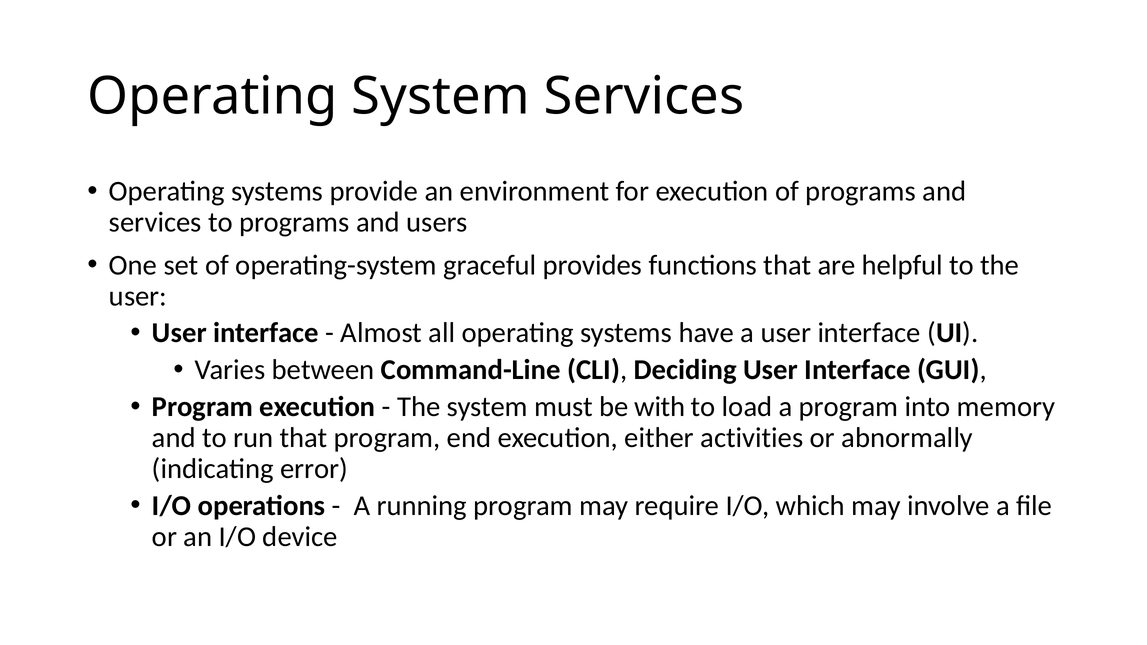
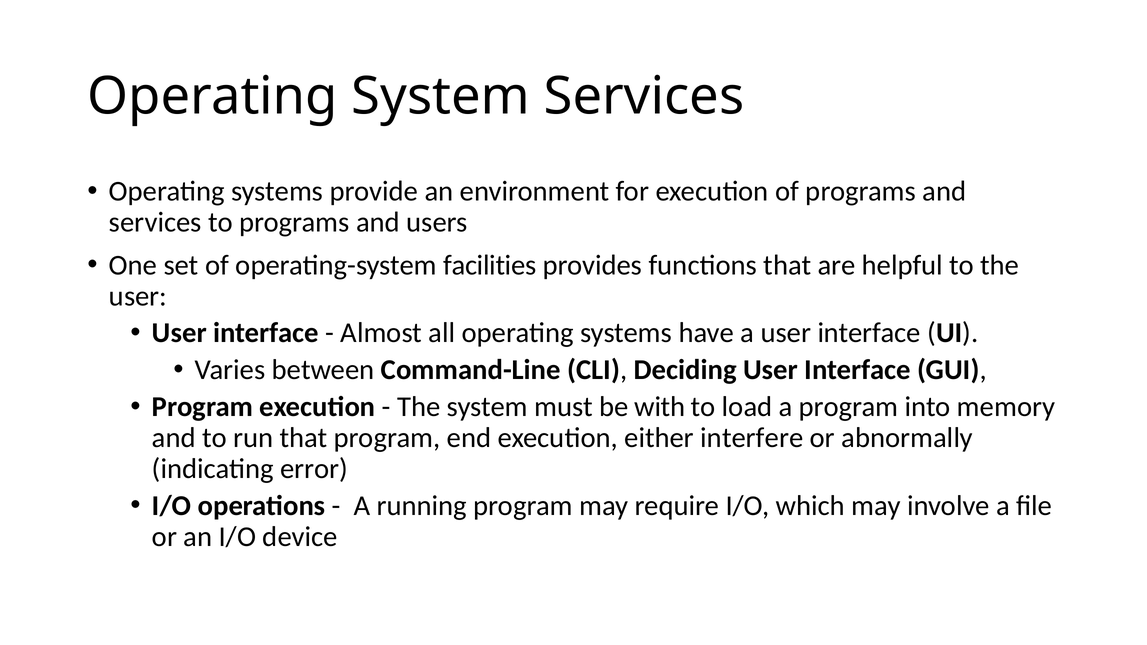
graceful: graceful -> facilities (490, 265)
activities: activities -> interfere (752, 438)
